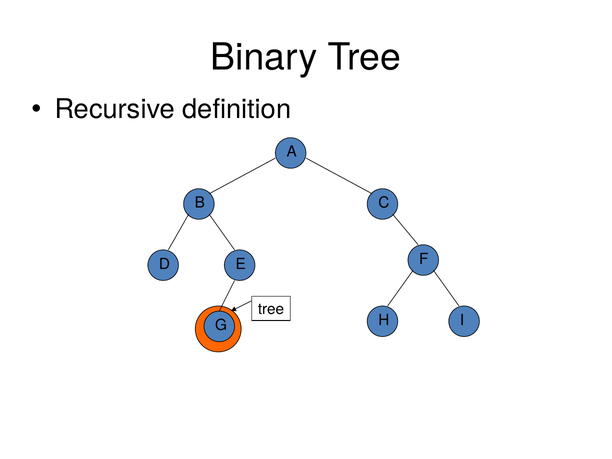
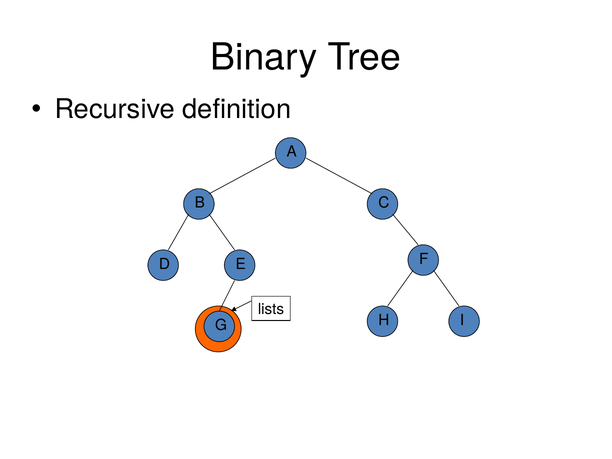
tree: tree -> lists (271, 309)
